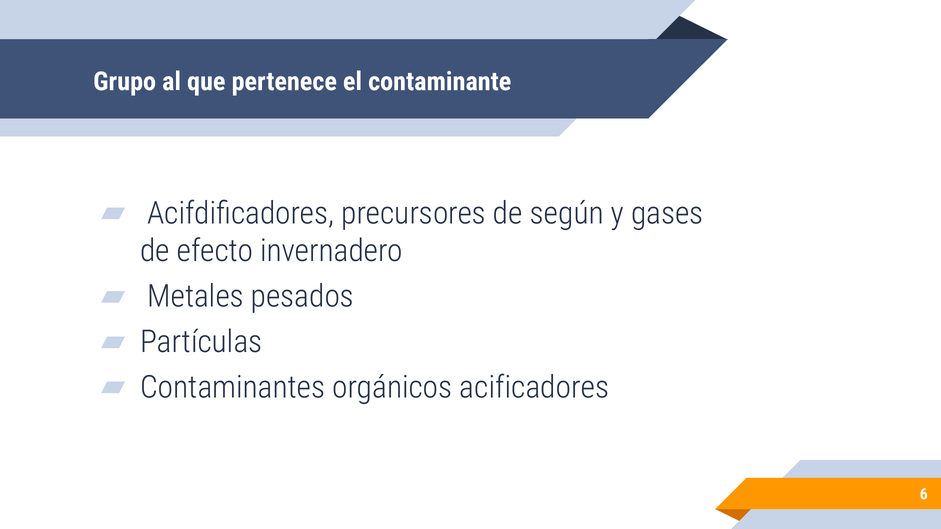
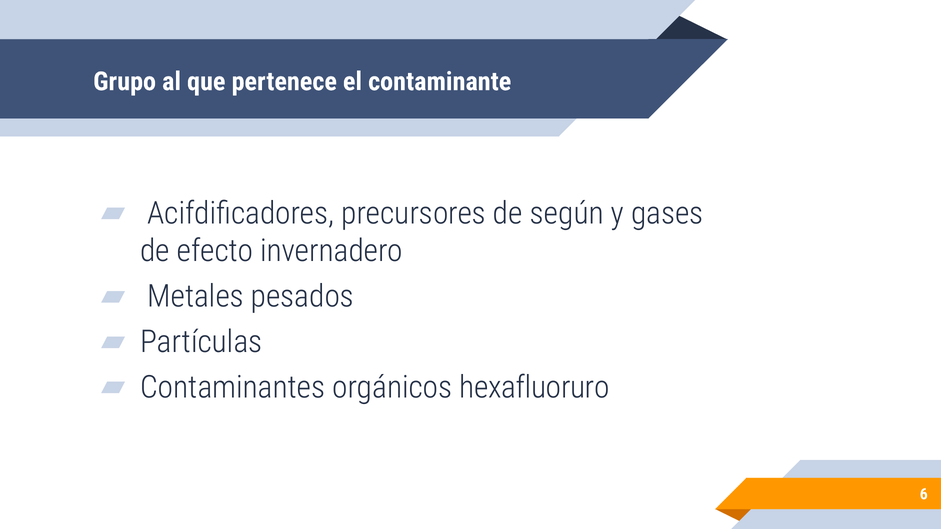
acificadores: acificadores -> hexafluoruro (534, 388)
